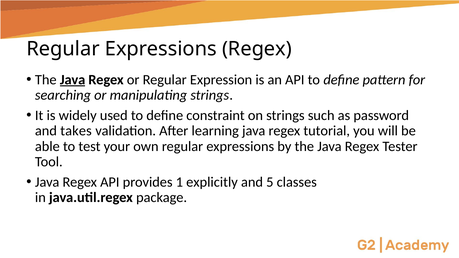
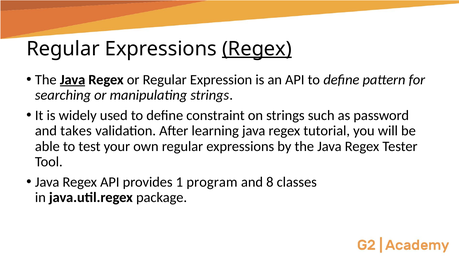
Regex underline: none -> present (257, 49)
explicitly: explicitly -> program (212, 182)
5: 5 -> 8 (270, 182)
